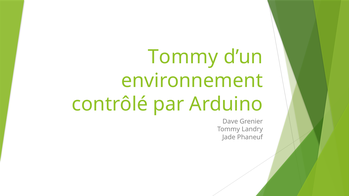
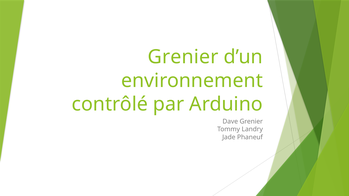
Tommy: Tommy -> Grenier (183, 57)
